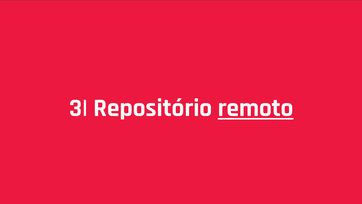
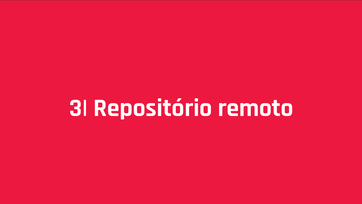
remoto underline: present -> none (256, 108)
